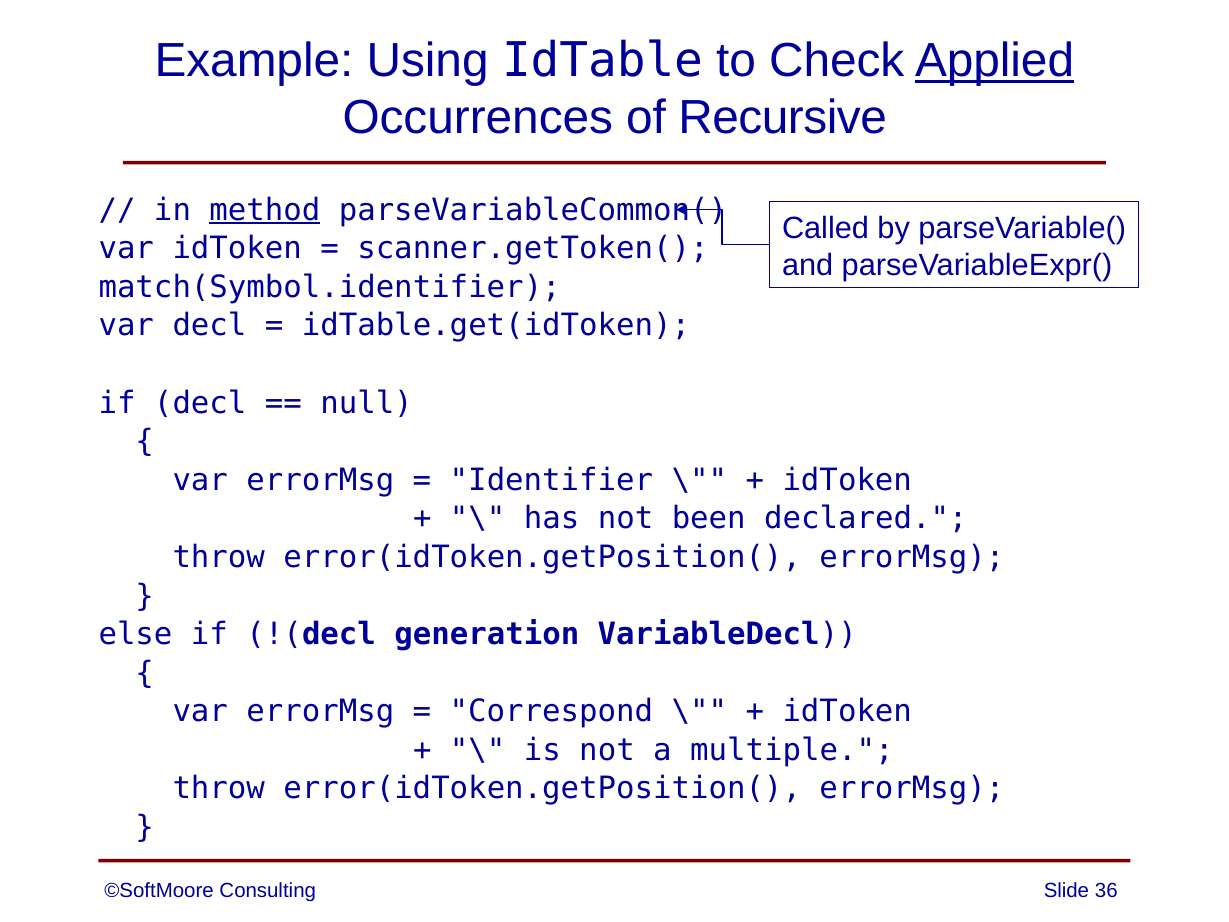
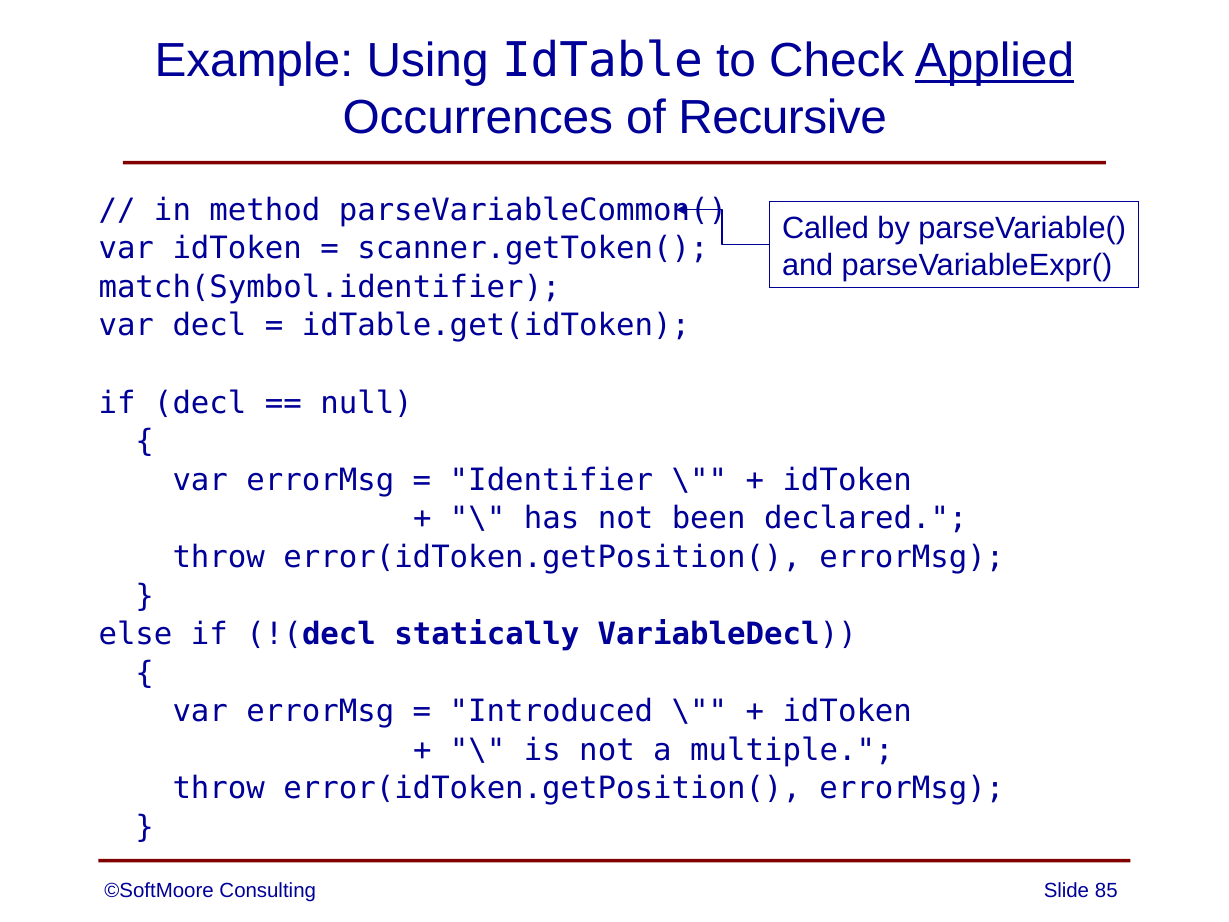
method underline: present -> none (265, 210)
generation: generation -> statically (487, 634)
Correspond: Correspond -> Introduced (551, 711)
36: 36 -> 85 (1106, 890)
